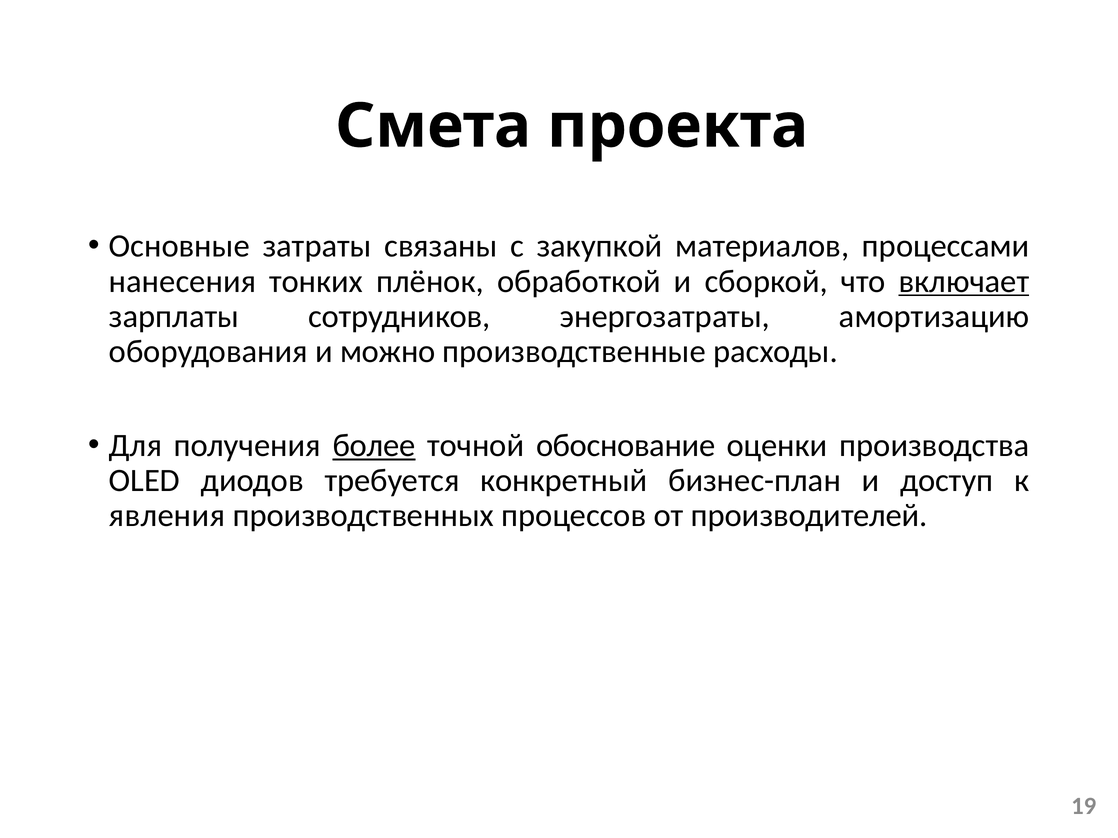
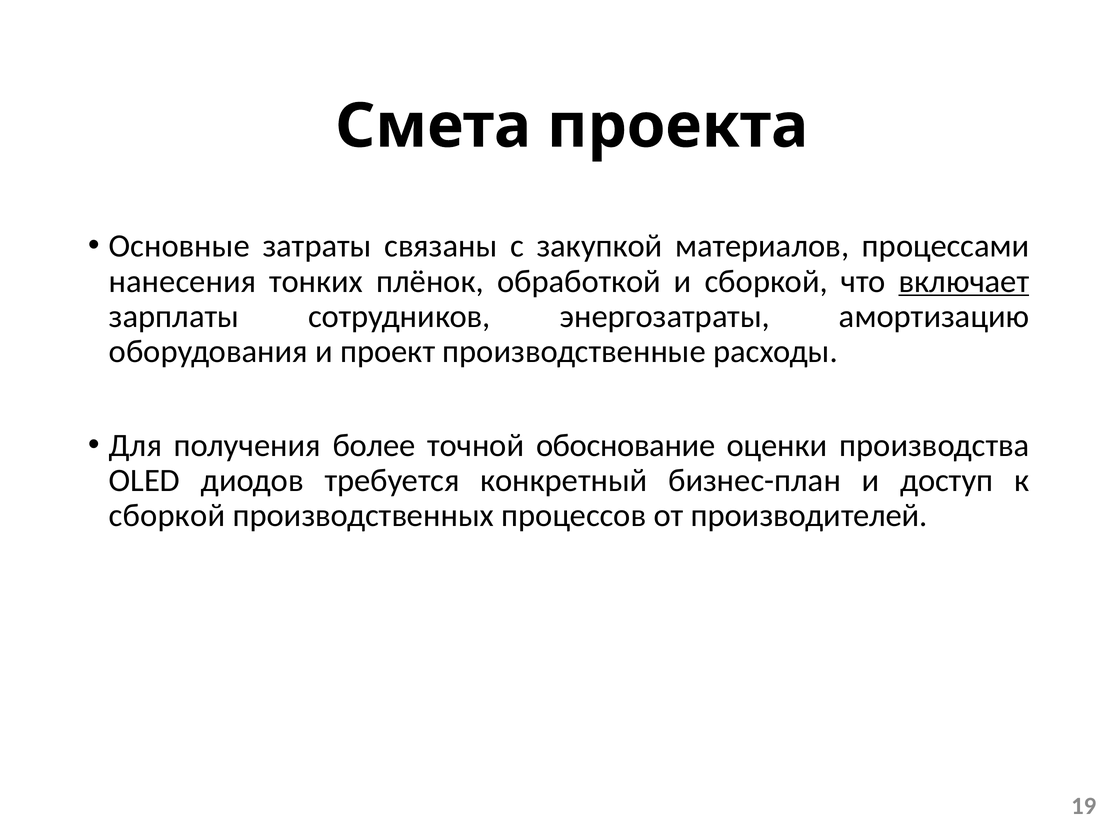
можно: можно -> проект (388, 352)
более underline: present -> none (374, 446)
явления: явления -> сборкой (167, 516)
